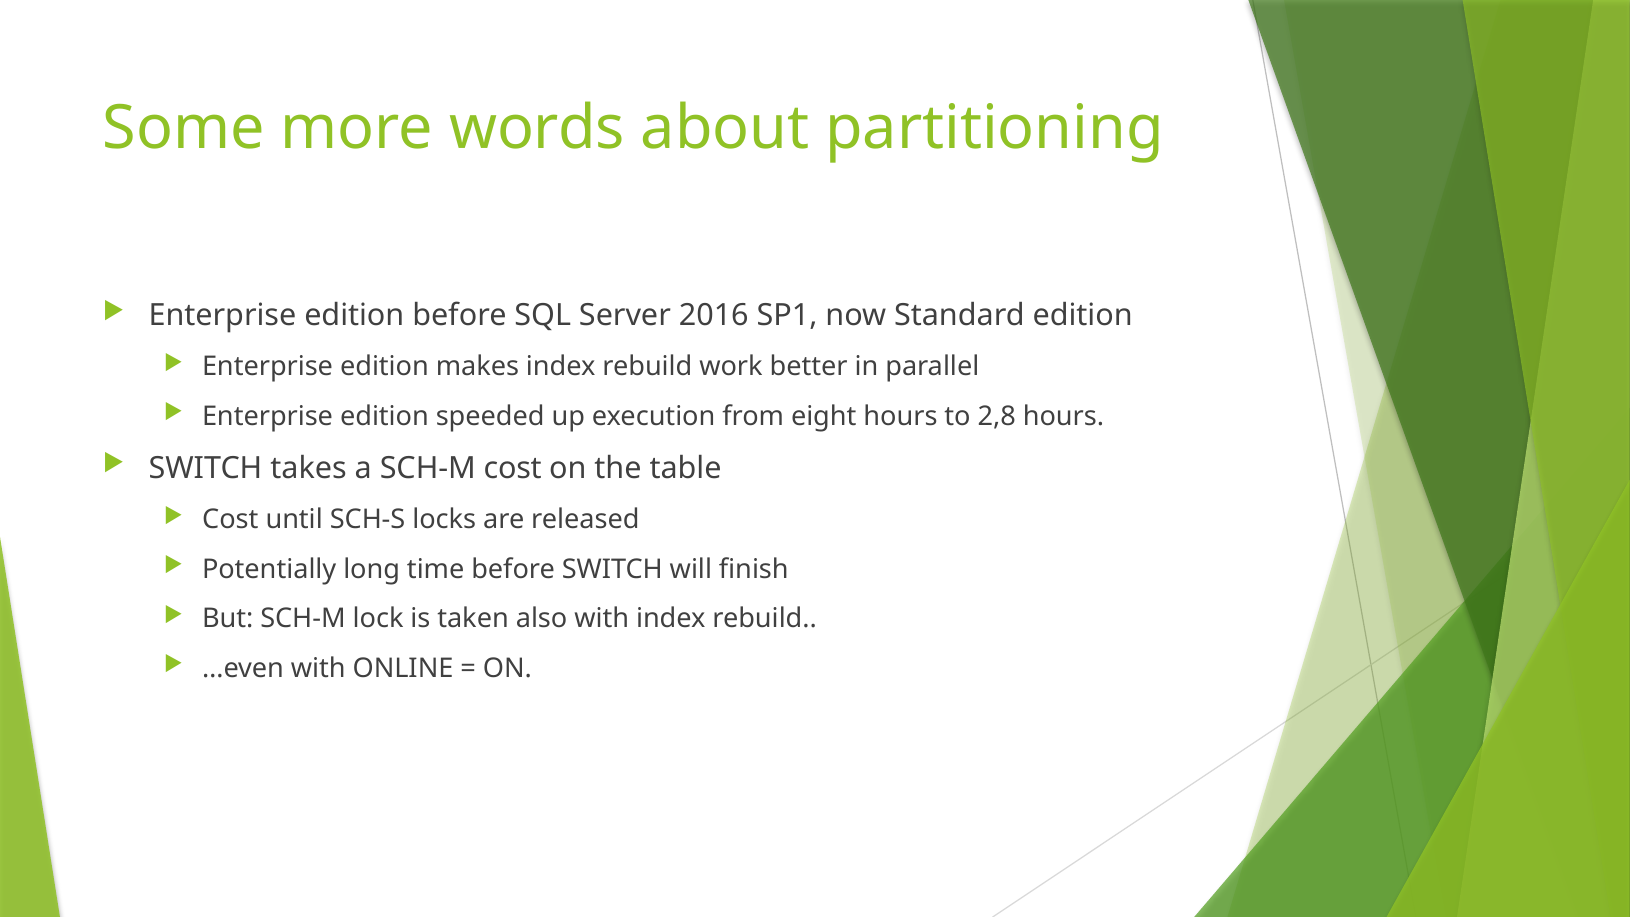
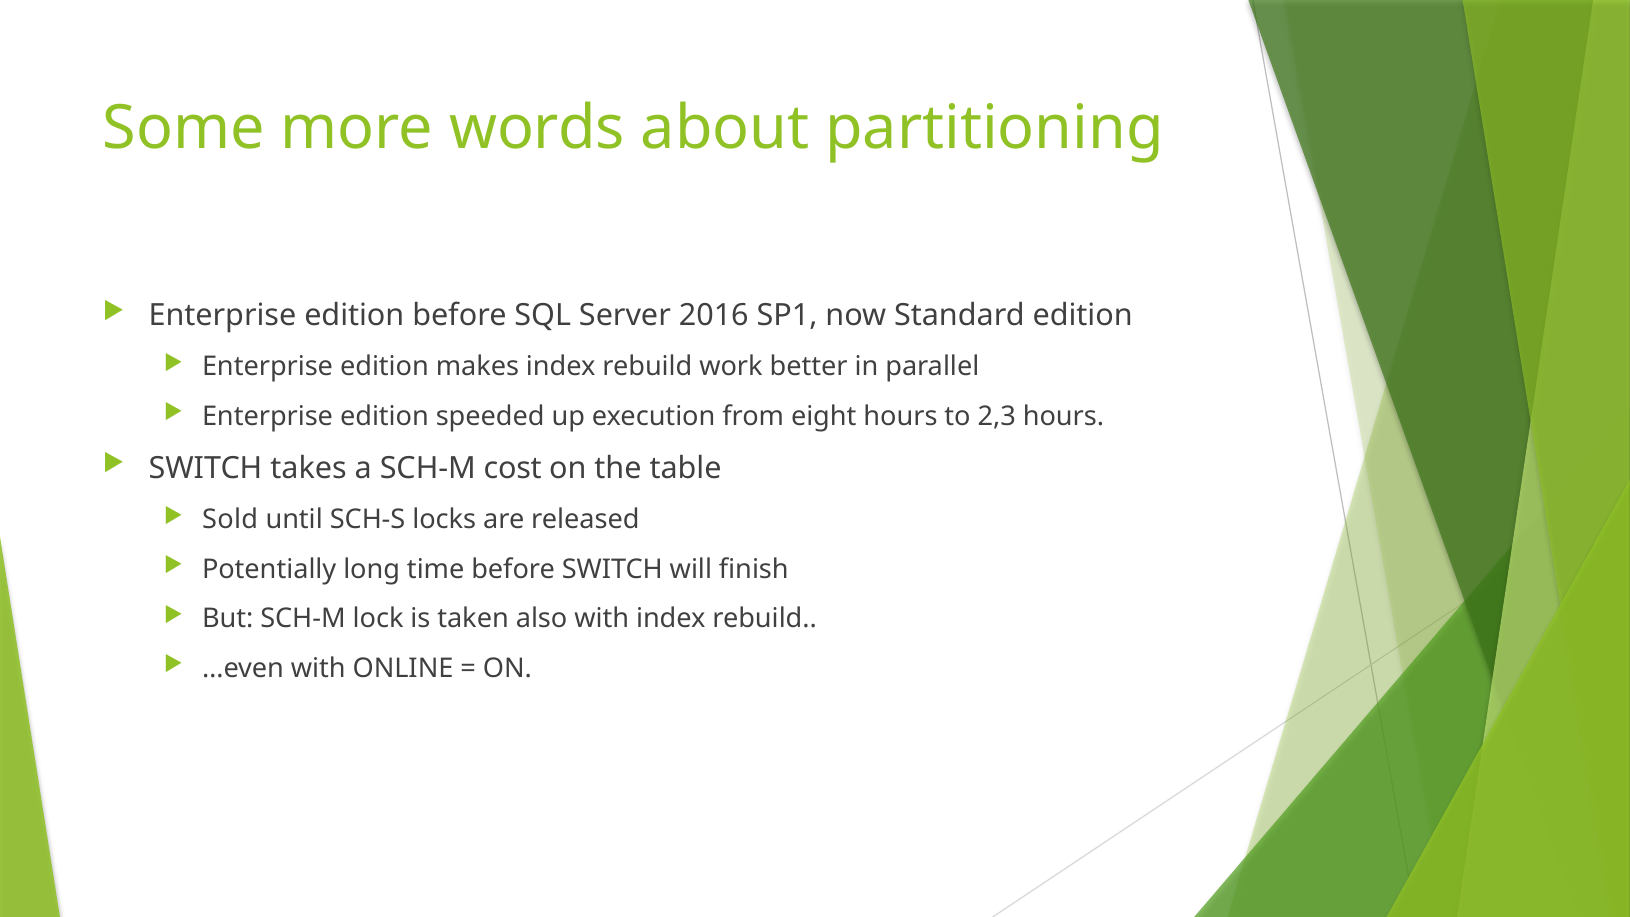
2,8: 2,8 -> 2,3 (997, 416)
Cost: Cost -> Sold (230, 520)
